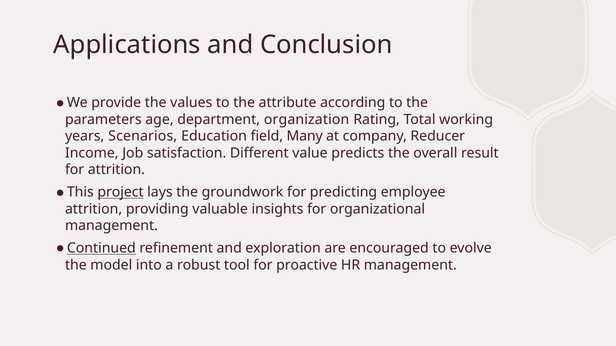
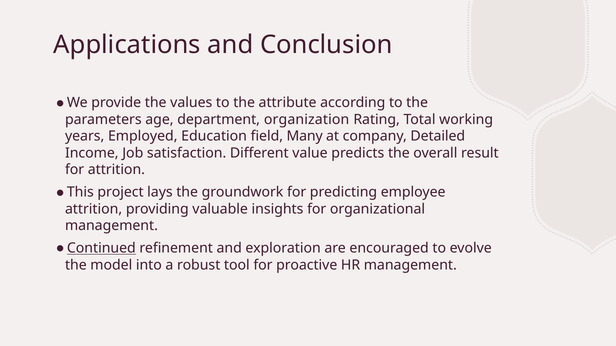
Scenarios: Scenarios -> Employed (143, 136)
Reducer: Reducer -> Detailed (438, 136)
project underline: present -> none (121, 192)
